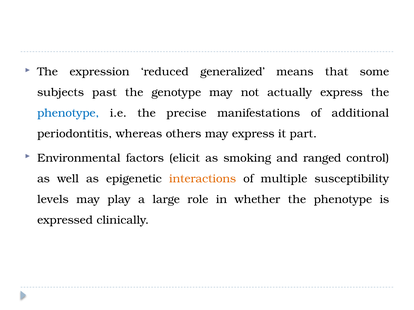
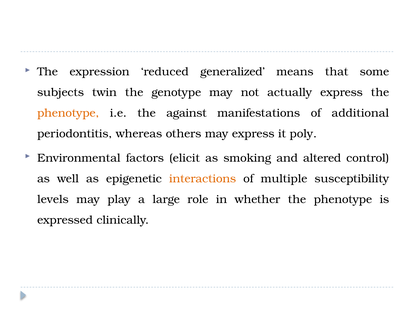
past: past -> twin (104, 93)
phenotype colour: blue -> orange (68, 113)
precise: precise -> against (186, 113)
part: part -> poly (303, 134)
ranged: ranged -> altered (322, 158)
